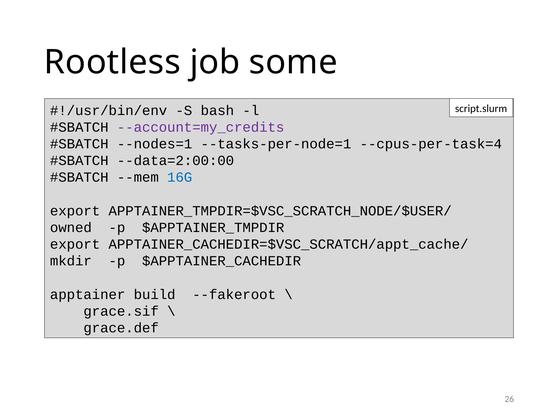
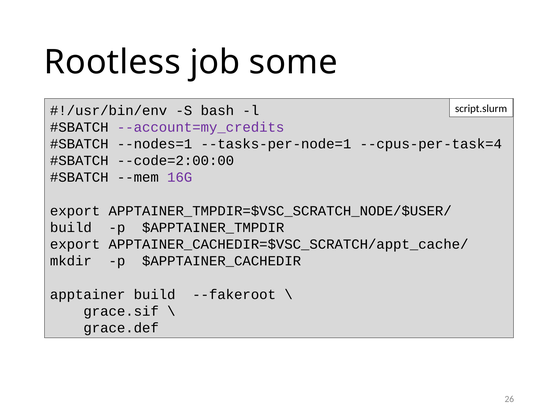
--data=2:00:00: --data=2:00:00 -> --code=2:00:00 (176, 161)
16G colour: blue -> purple (180, 178)
owned: owned -> build (71, 228)
